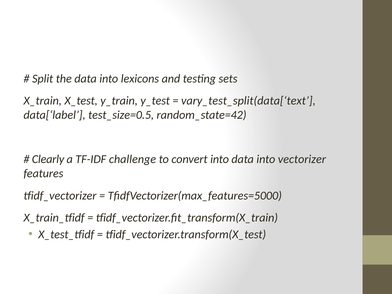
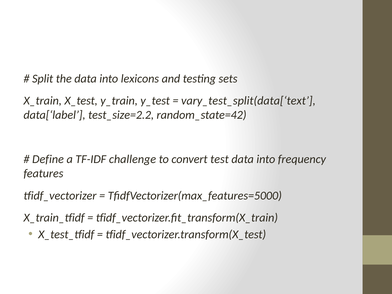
test_size=0.5: test_size=0.5 -> test_size=2.2 (121, 115)
Clearly: Clearly -> Define (48, 159)
convert into: into -> test (220, 159)
vectorizer: vectorizer -> frequency (302, 159)
